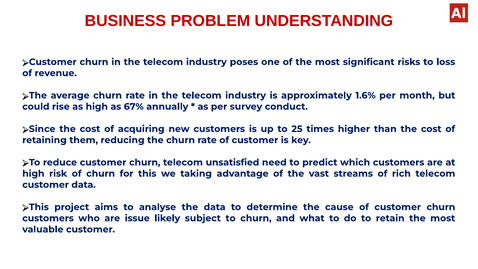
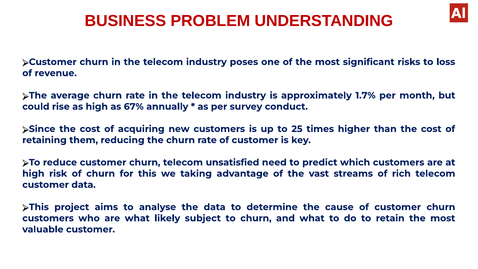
1.6%: 1.6% -> 1.7% (366, 95)
are issue: issue -> what (137, 218)
